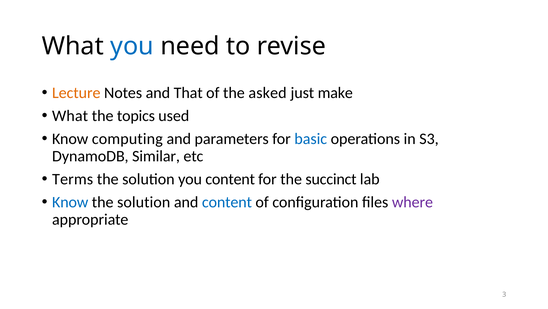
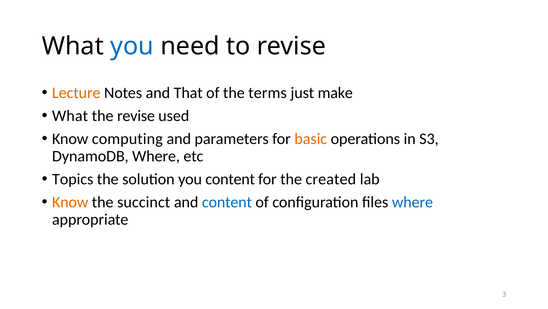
asked: asked -> terms (268, 93)
the topics: topics -> revise (136, 116)
basic colour: blue -> orange (311, 139)
DynamoDB Similar: Similar -> Where (156, 156)
Terms: Terms -> Topics (73, 179)
succinct: succinct -> created (331, 179)
Know colour: blue -> orange (70, 202)
solution: solution -> succinct (144, 202)
where colour: purple -> blue (412, 202)
